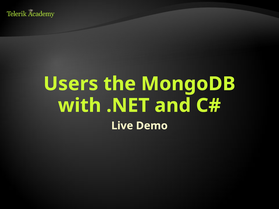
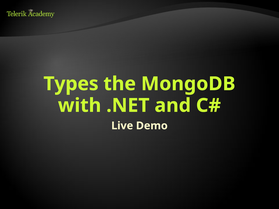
Users: Users -> Types (71, 84)
